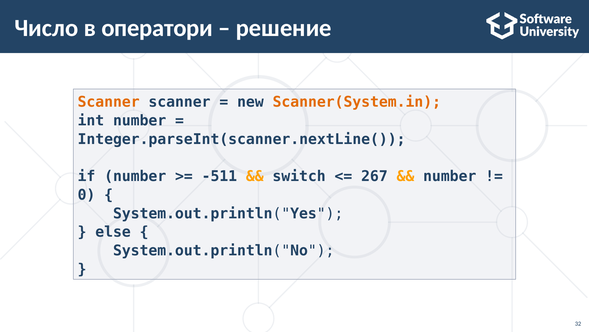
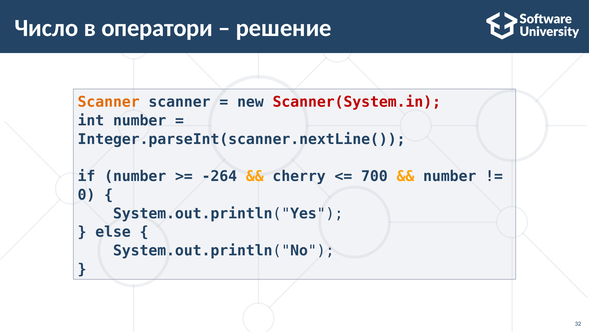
Scanner(System.in colour: orange -> red (357, 102)
-511: -511 -> -264 (219, 176)
switch: switch -> cherry (299, 176)
267: 267 -> 700 (374, 176)
